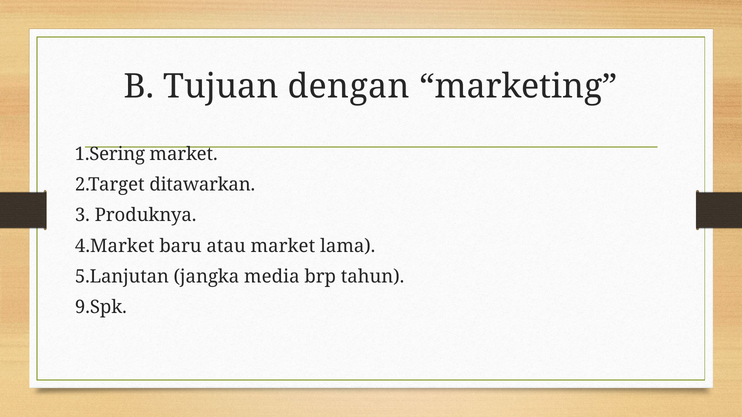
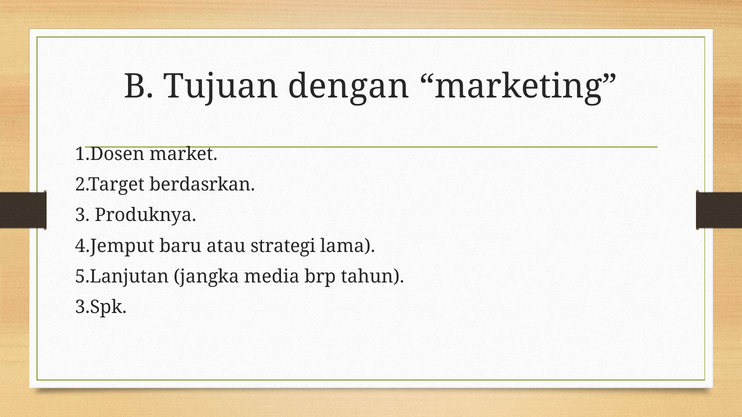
1.Sering: 1.Sering -> 1.Dosen (110, 154)
ditawarkan: ditawarkan -> berdasrkan (202, 185)
4.Market: 4.Market -> 4.Jemput (115, 246)
atau market: market -> strategi (283, 246)
9.Spk: 9.Spk -> 3.Spk (101, 307)
